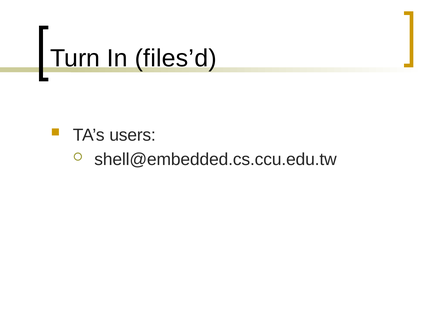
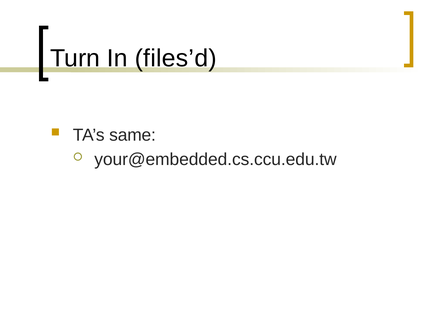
users: users -> same (133, 135)
shell@embedded.cs.ccu.edu.tw: shell@embedded.cs.ccu.edu.tw -> your@embedded.cs.ccu.edu.tw (215, 159)
